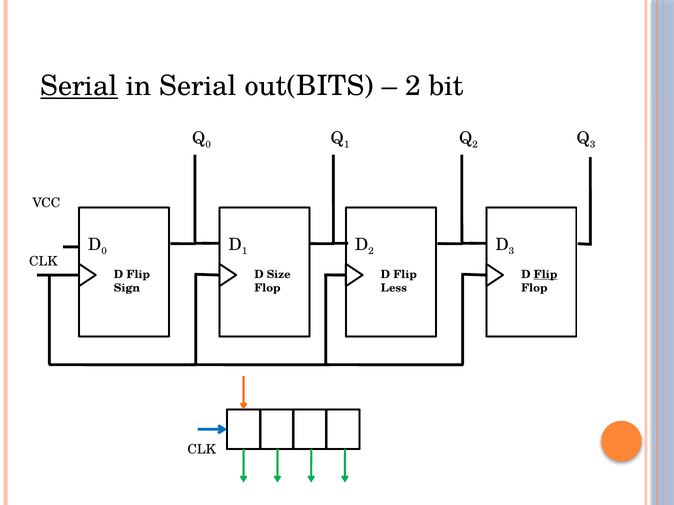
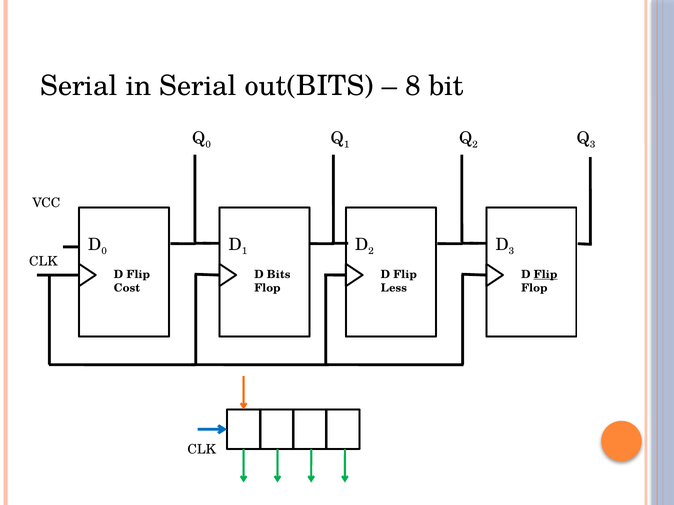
Serial underline: present -> none (79, 86)
2: 2 -> 8 (413, 86)
Size: Size -> Bits (279, 275)
Sign: Sign -> Cost (127, 288)
